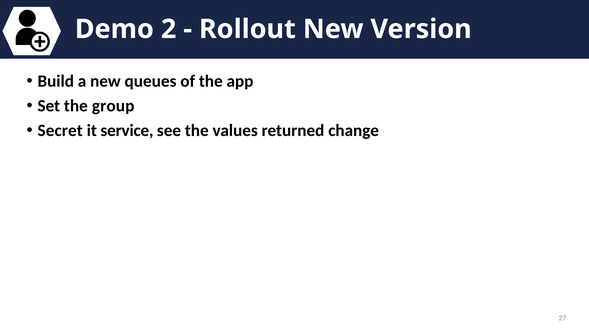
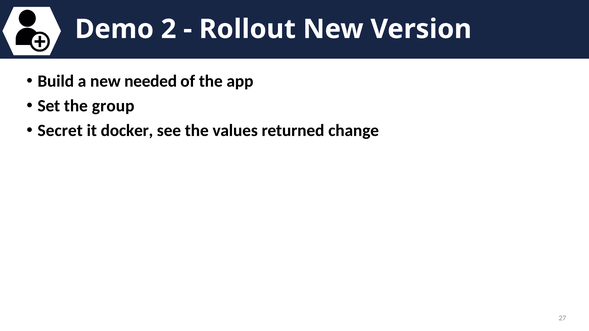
queues: queues -> needed (151, 81)
service: service -> docker (127, 131)
